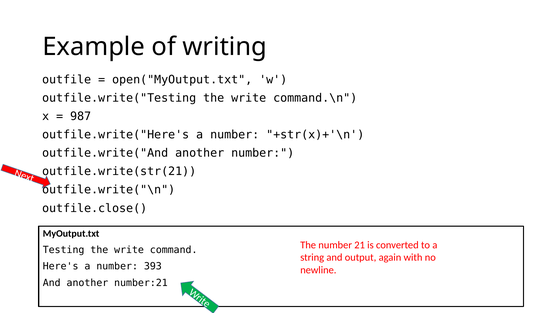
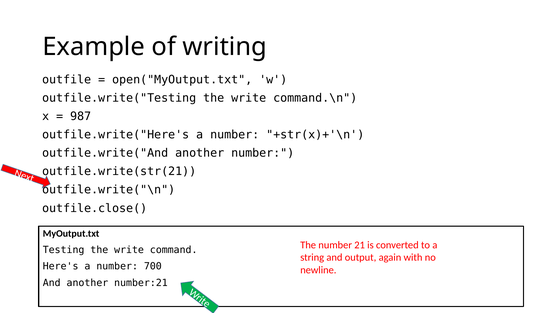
393: 393 -> 700 (153, 267)
